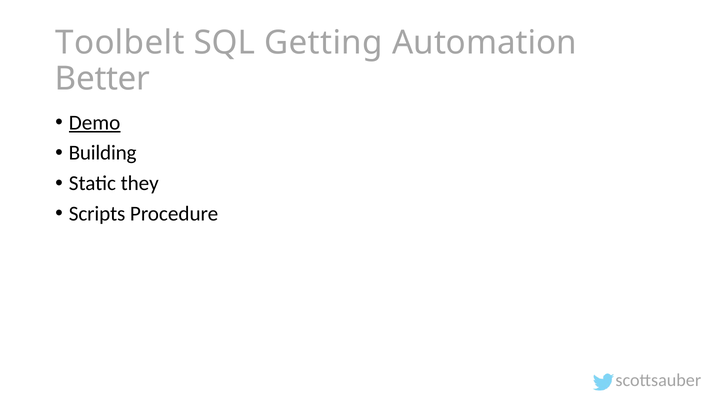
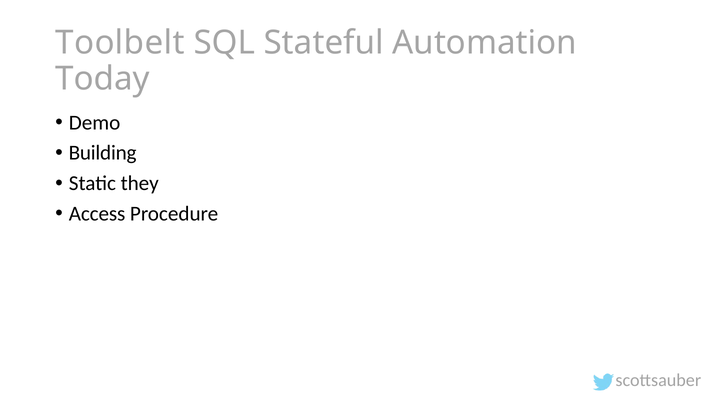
Getting: Getting -> Stateful (324, 43)
Better: Better -> Today (102, 79)
Demo underline: present -> none (95, 123)
Scripts: Scripts -> Access (97, 214)
